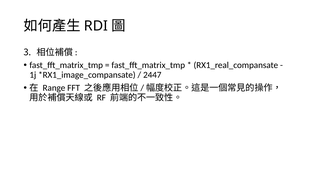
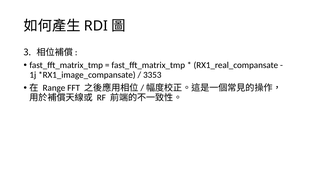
2447: 2447 -> 3353 (152, 75)
